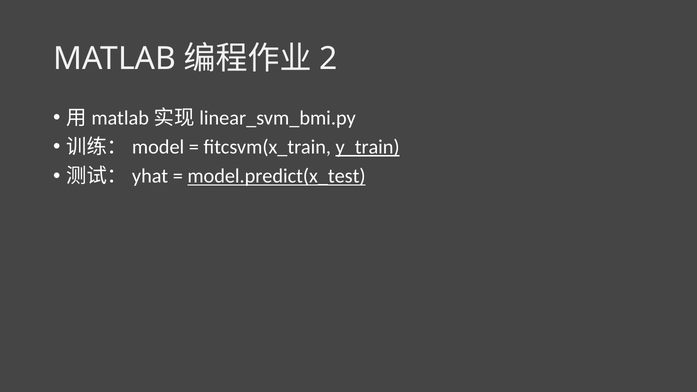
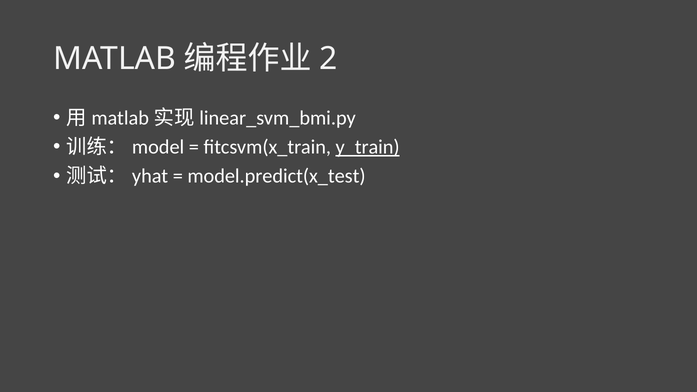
model.predict(x_test underline: present -> none (276, 176)
